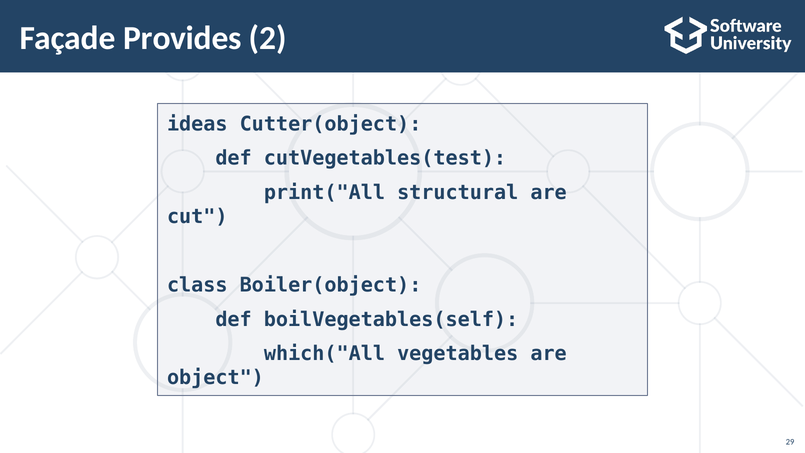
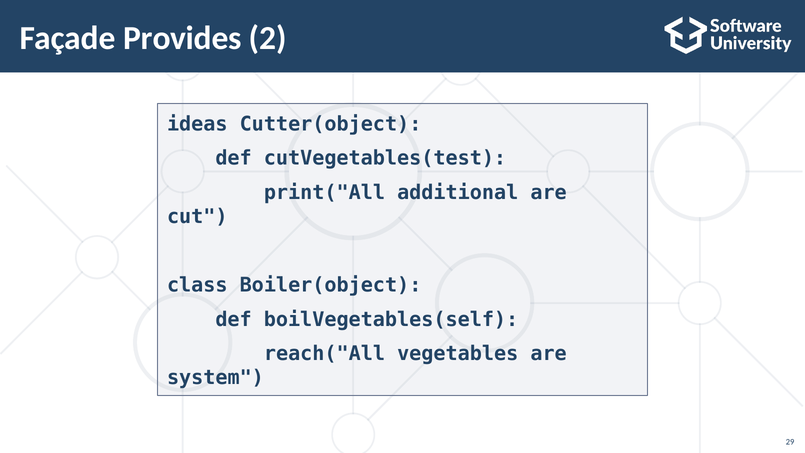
structural: structural -> additional (458, 192)
which("All: which("All -> reach("All (324, 354)
object: object -> system (215, 378)
